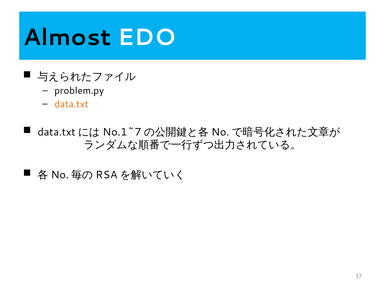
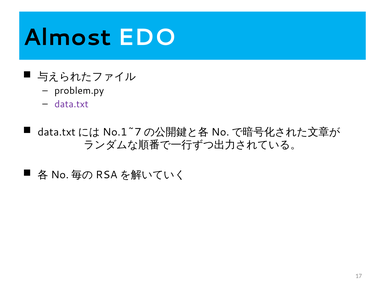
data.txt colour: orange -> purple (71, 104)
